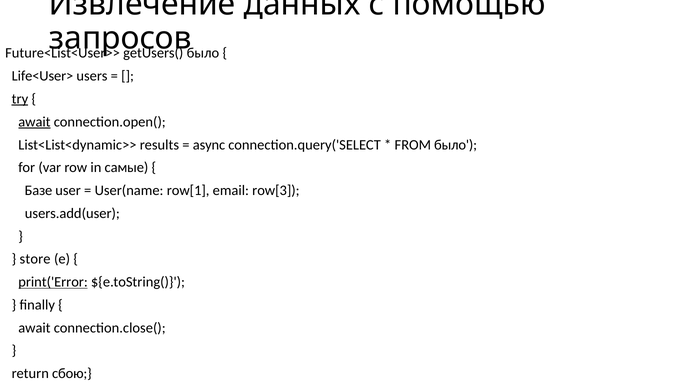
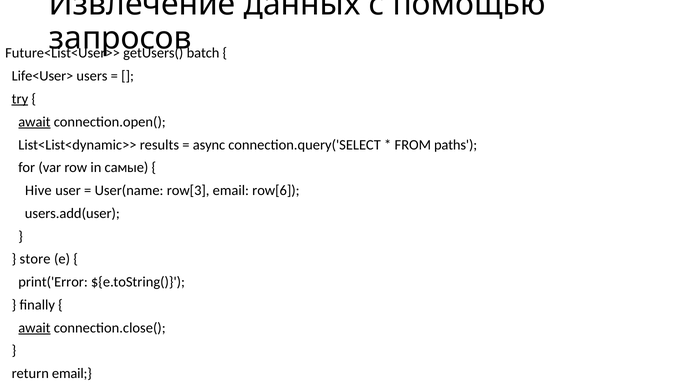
было: было -> batch (203, 53)
FROM было: было -> paths (456, 145)
Базе: Базе -> Hive (38, 190)
row[1: row[1 -> row[3 (188, 190)
row[3: row[3 -> row[6 (276, 190)
print('Error underline: present -> none (53, 282)
await underline: none -> present (34, 328)
return сбою: сбою -> email (72, 374)
